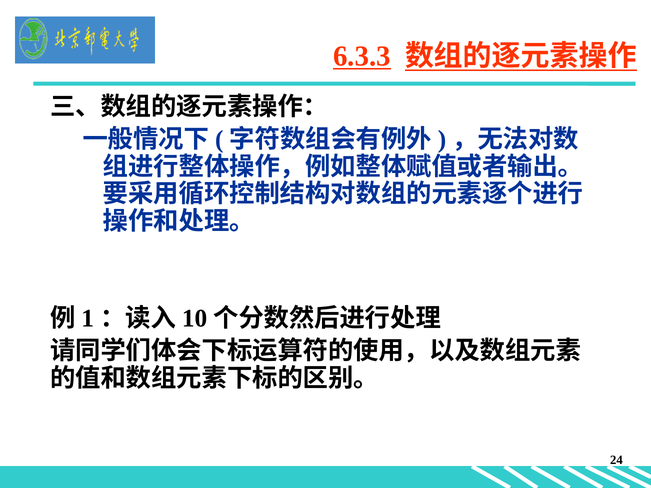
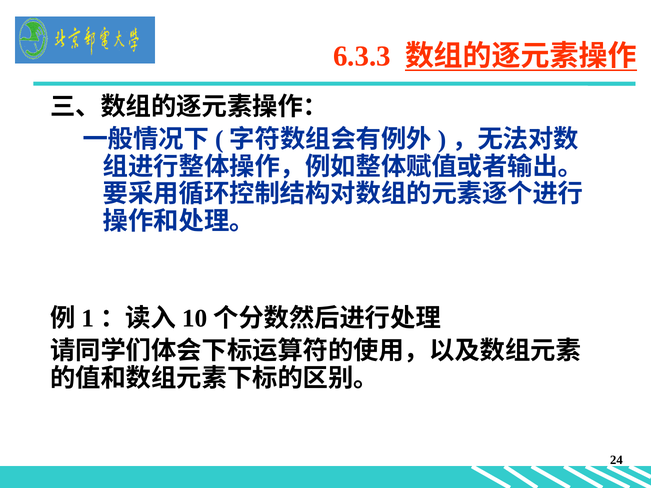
6.3.3 underline: present -> none (362, 56)
